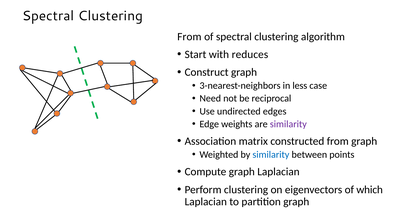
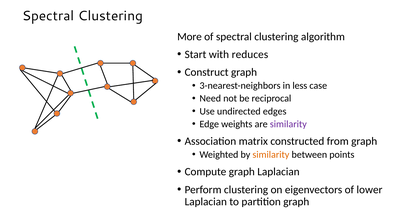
From: From -> More (189, 37)
similarity colour: blue -> orange (271, 155)
which: which -> lower (370, 190)
